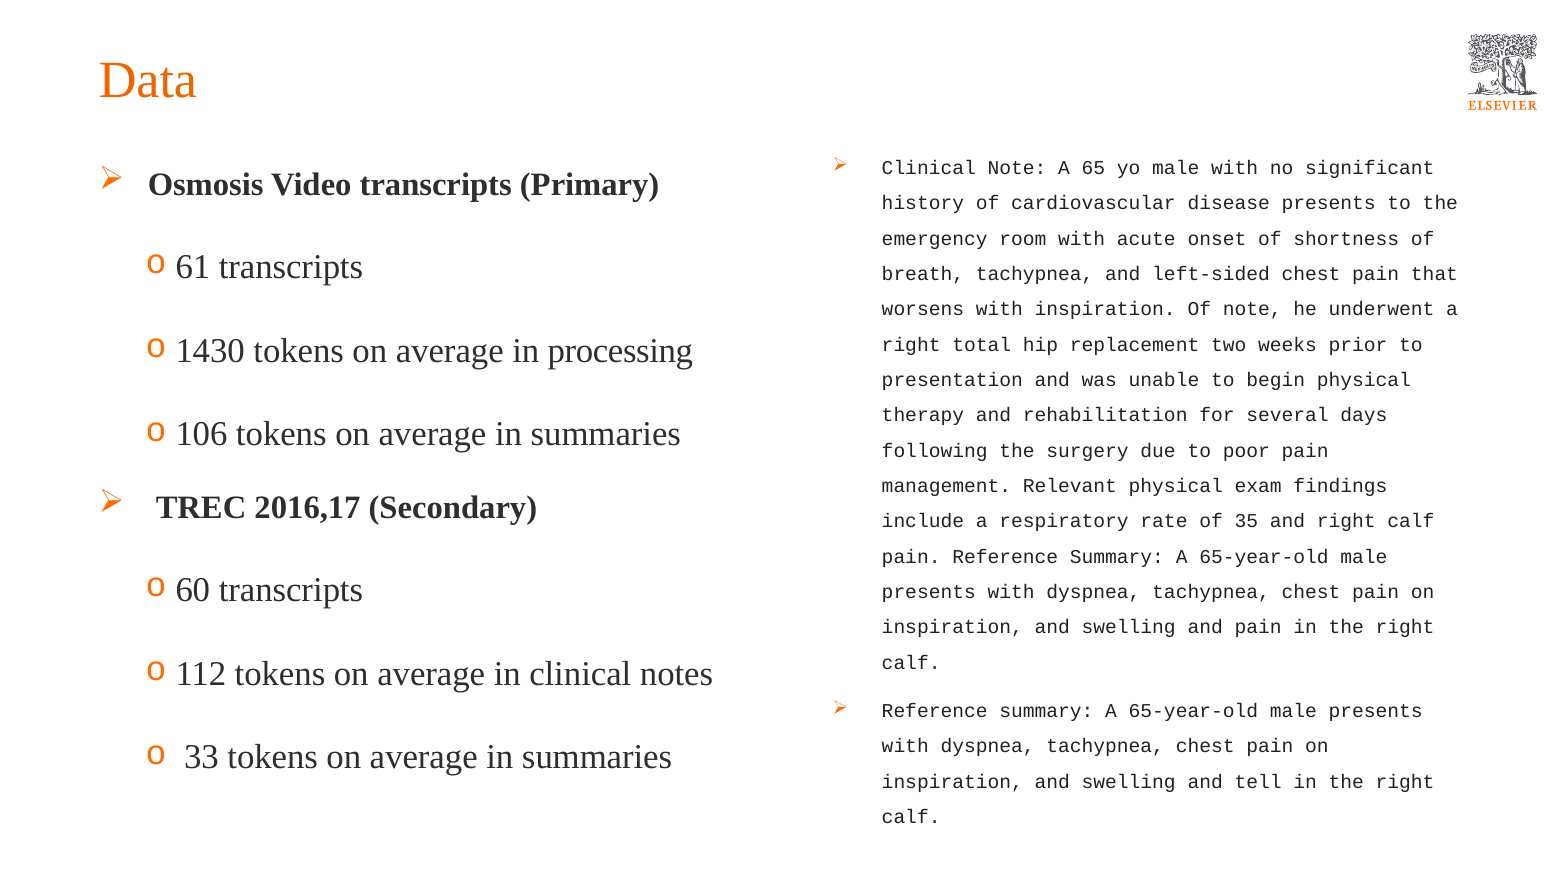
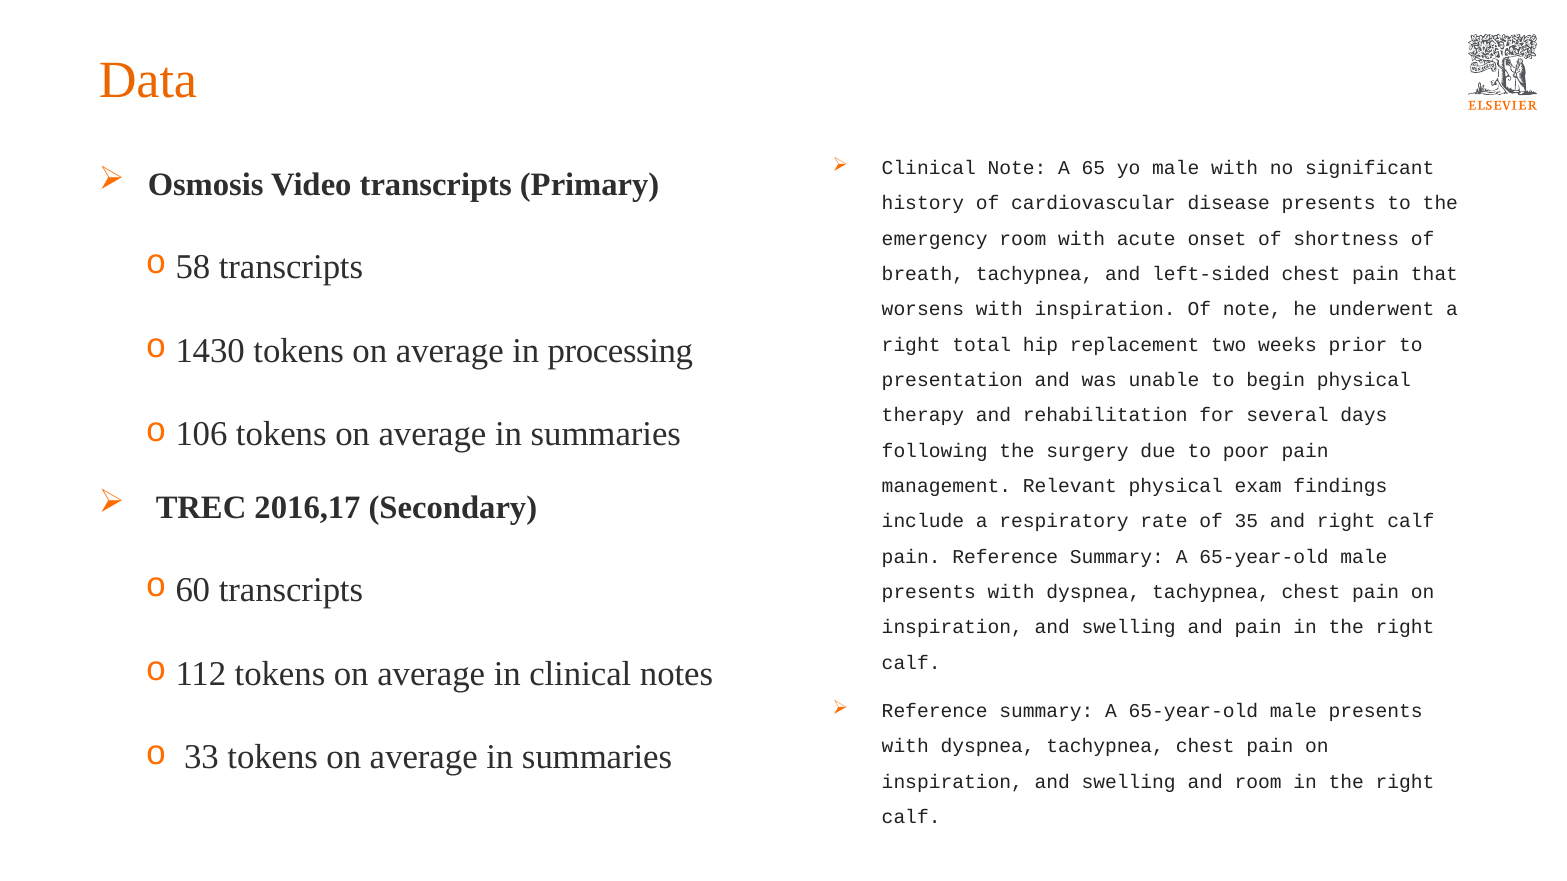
61: 61 -> 58 (193, 267)
and tell: tell -> room (1258, 782)
